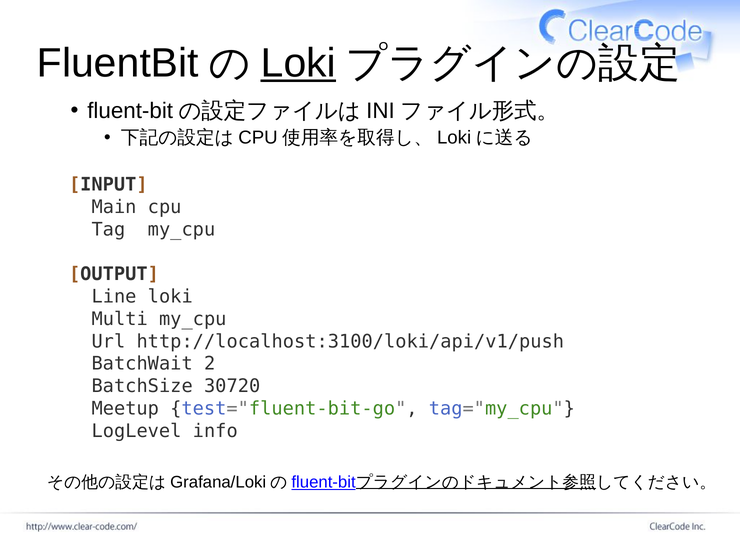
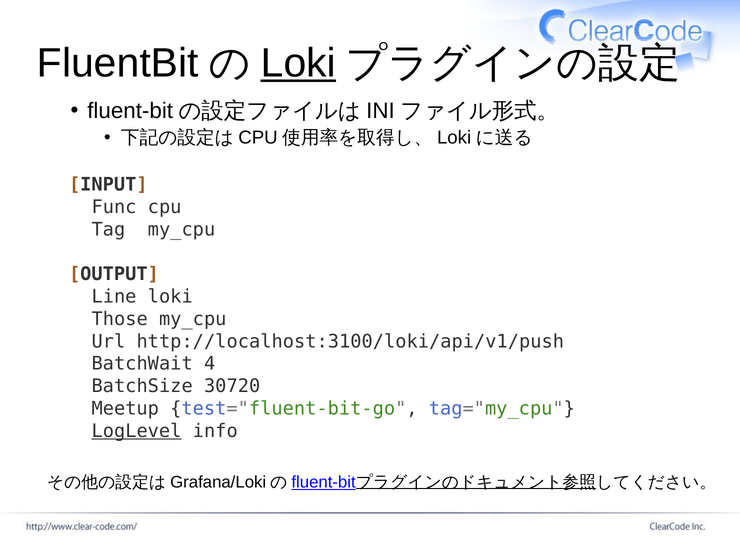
Main: Main -> Func (114, 207)
Multi: Multi -> Those (120, 319)
2: 2 -> 4 (210, 364)
LogLevel underline: none -> present (137, 431)
